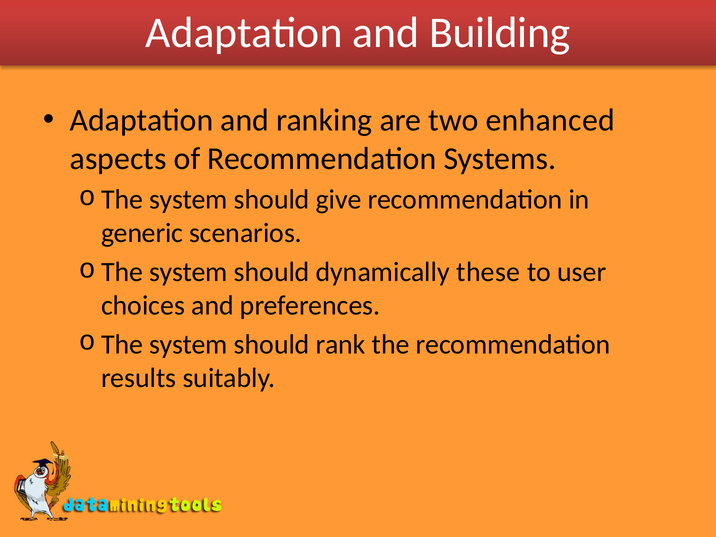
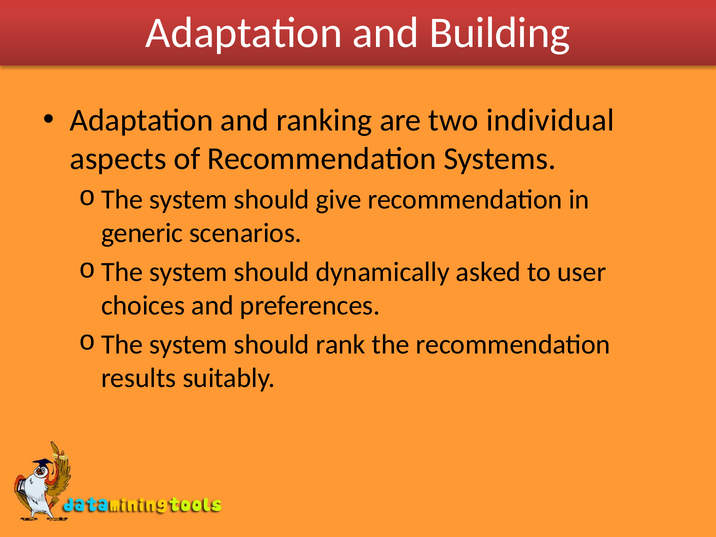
enhanced: enhanced -> individual (550, 120)
these: these -> asked (488, 272)
